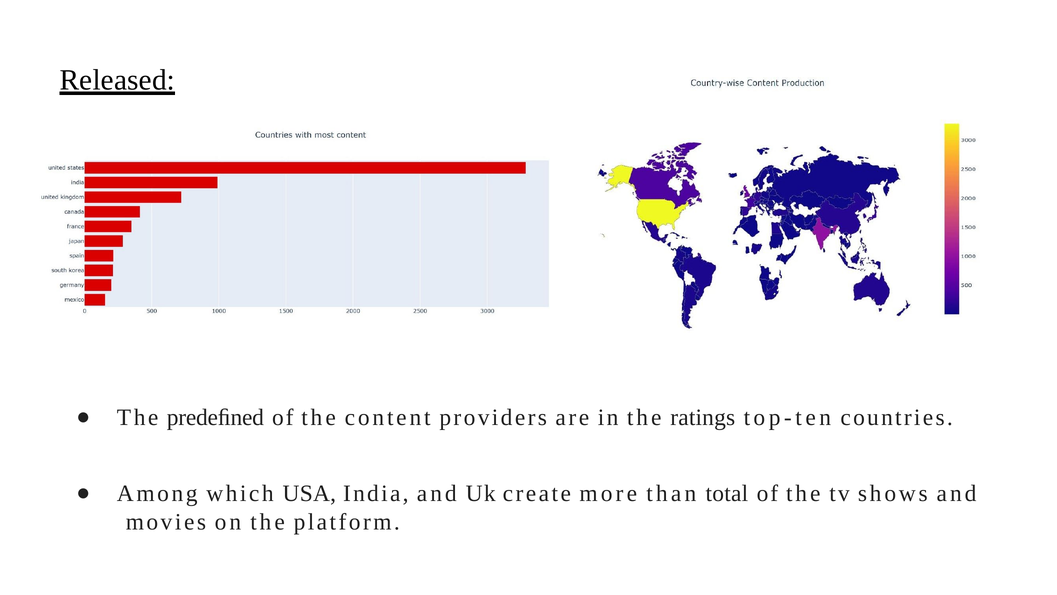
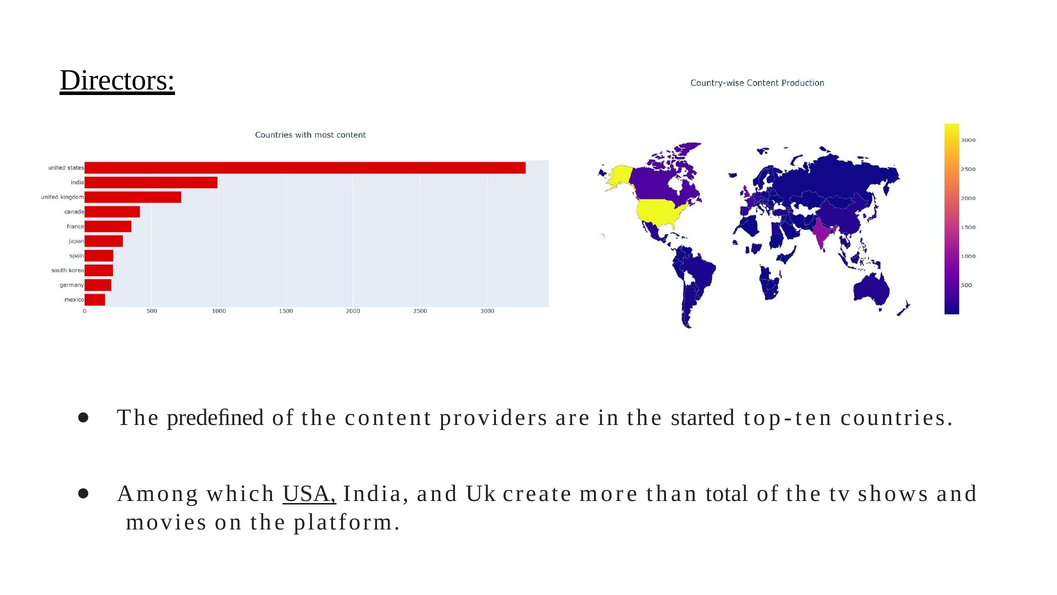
Released: Released -> Directors (118, 80)
ratings: ratings -> started (703, 417)
USA underline: none -> present (309, 493)
